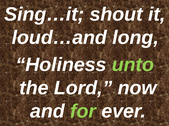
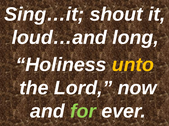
unto colour: light green -> yellow (133, 65)
